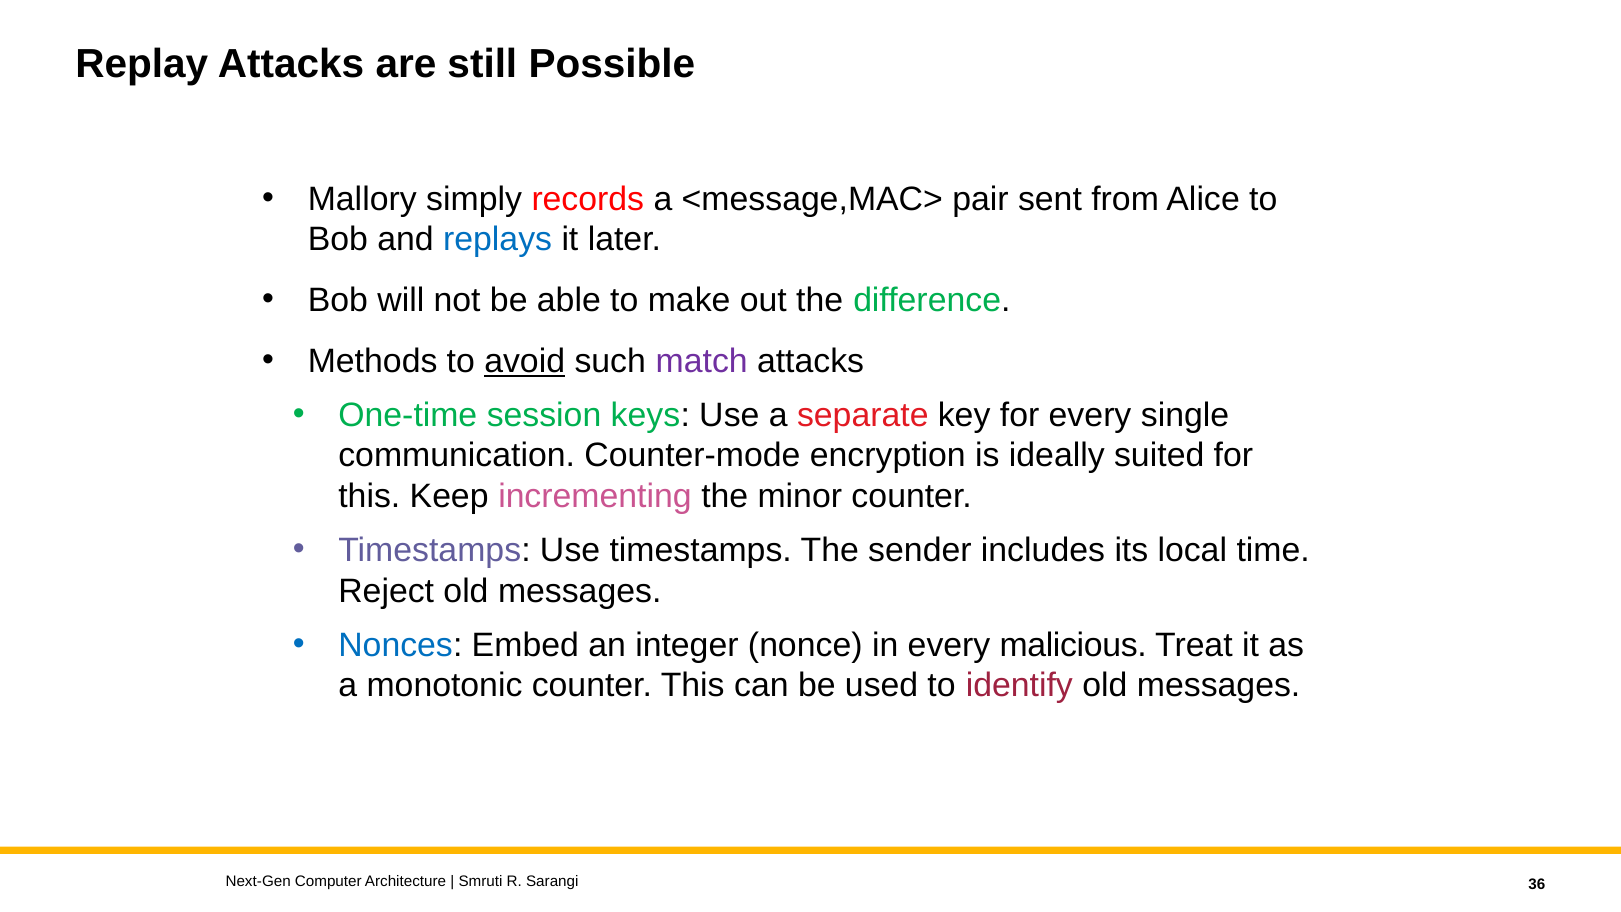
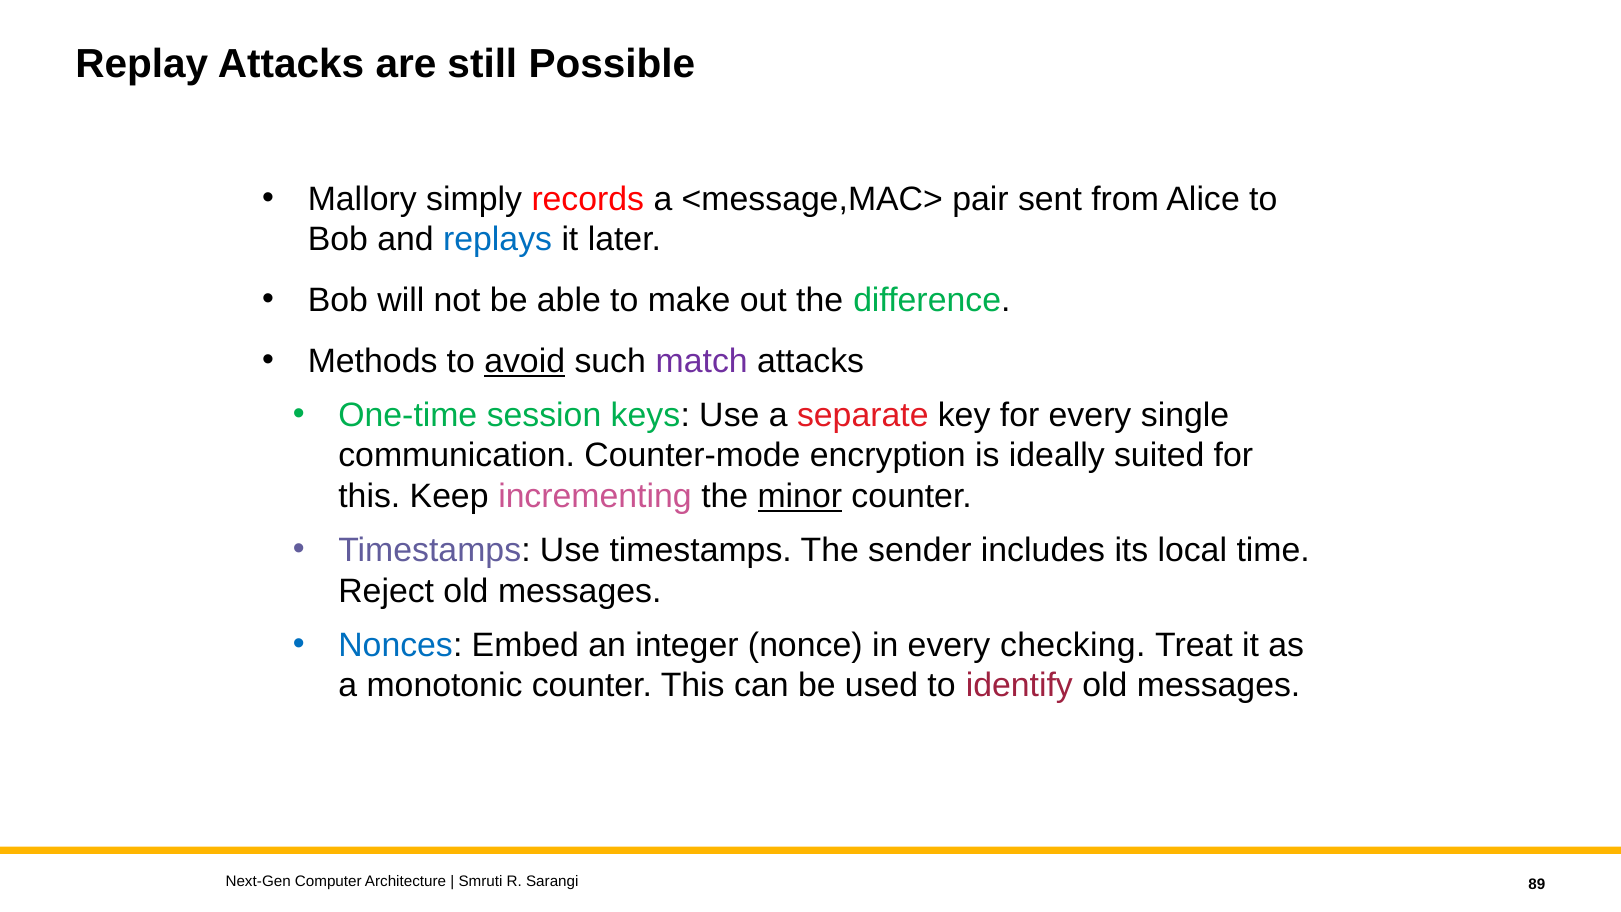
minor underline: none -> present (800, 496)
malicious: malicious -> checking (1073, 645)
36: 36 -> 89 (1537, 884)
